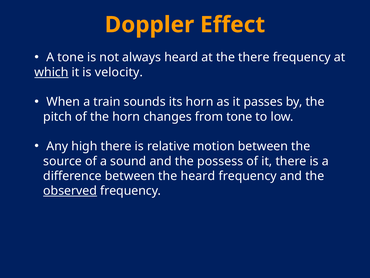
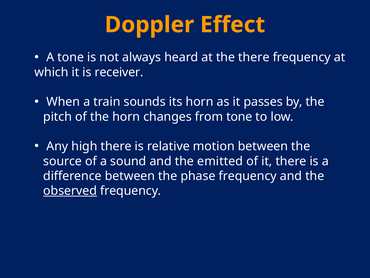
which underline: present -> none (51, 72)
velocity: velocity -> receiver (119, 72)
possess: possess -> emitted (220, 161)
the heard: heard -> phase (198, 176)
